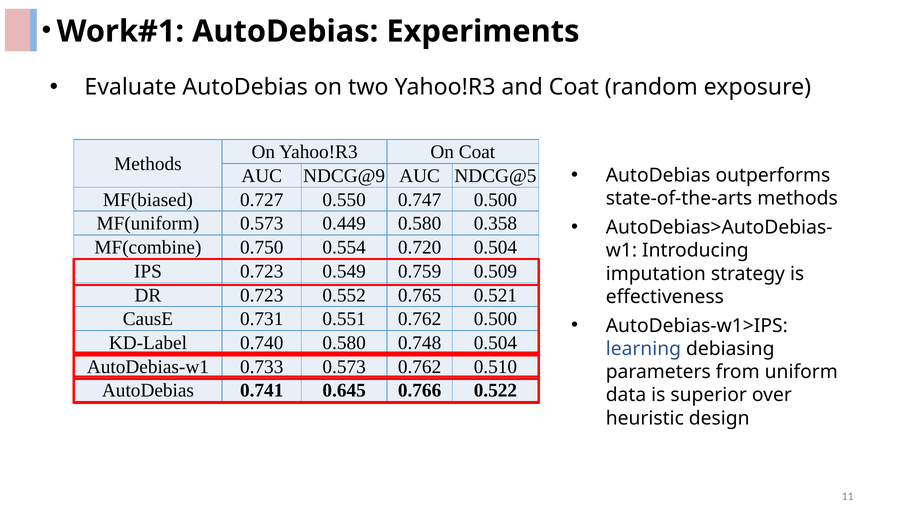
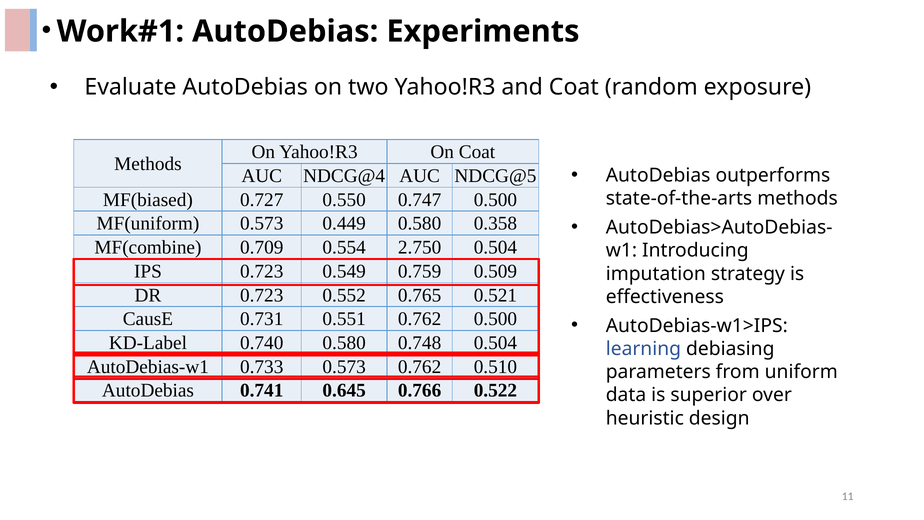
NDCG@9: NDCG@9 -> NDCG@4 (344, 176)
0.750: 0.750 -> 0.709 (262, 247)
0.720: 0.720 -> 2.750 (420, 247)
